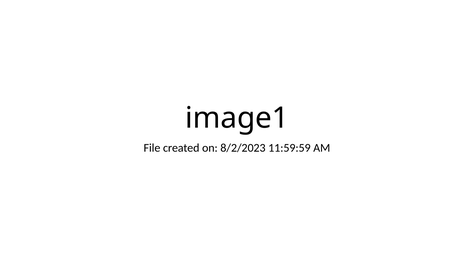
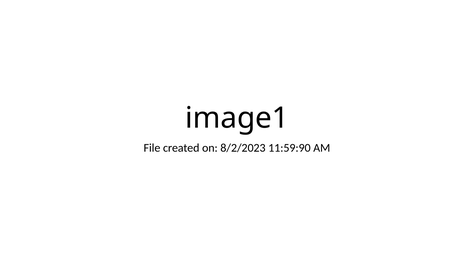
11:59:59: 11:59:59 -> 11:59:90 (289, 148)
